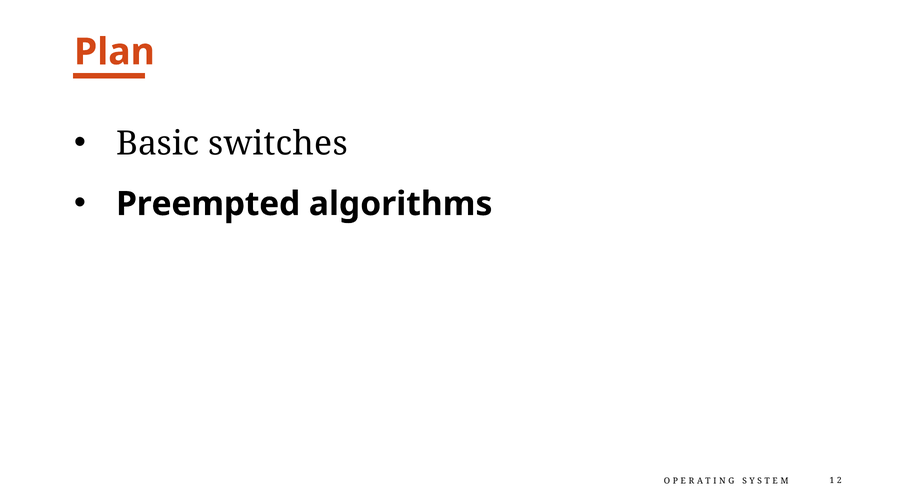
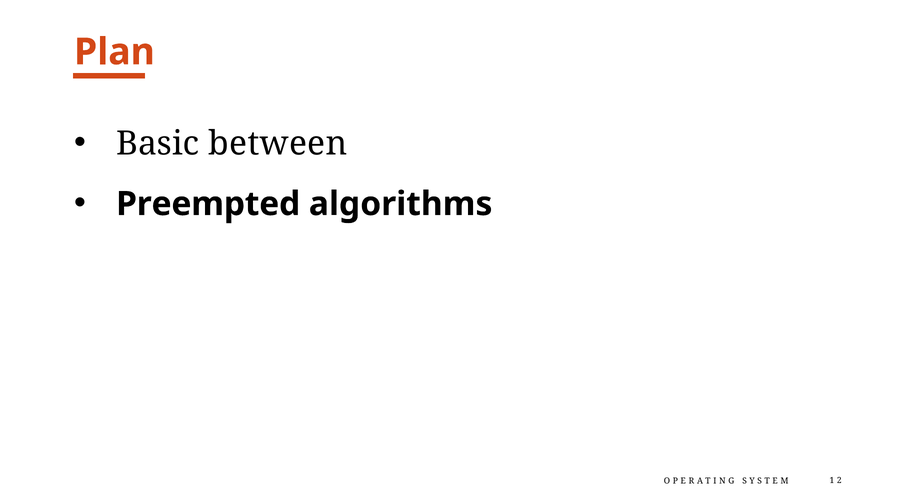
switches: switches -> between (278, 144)
